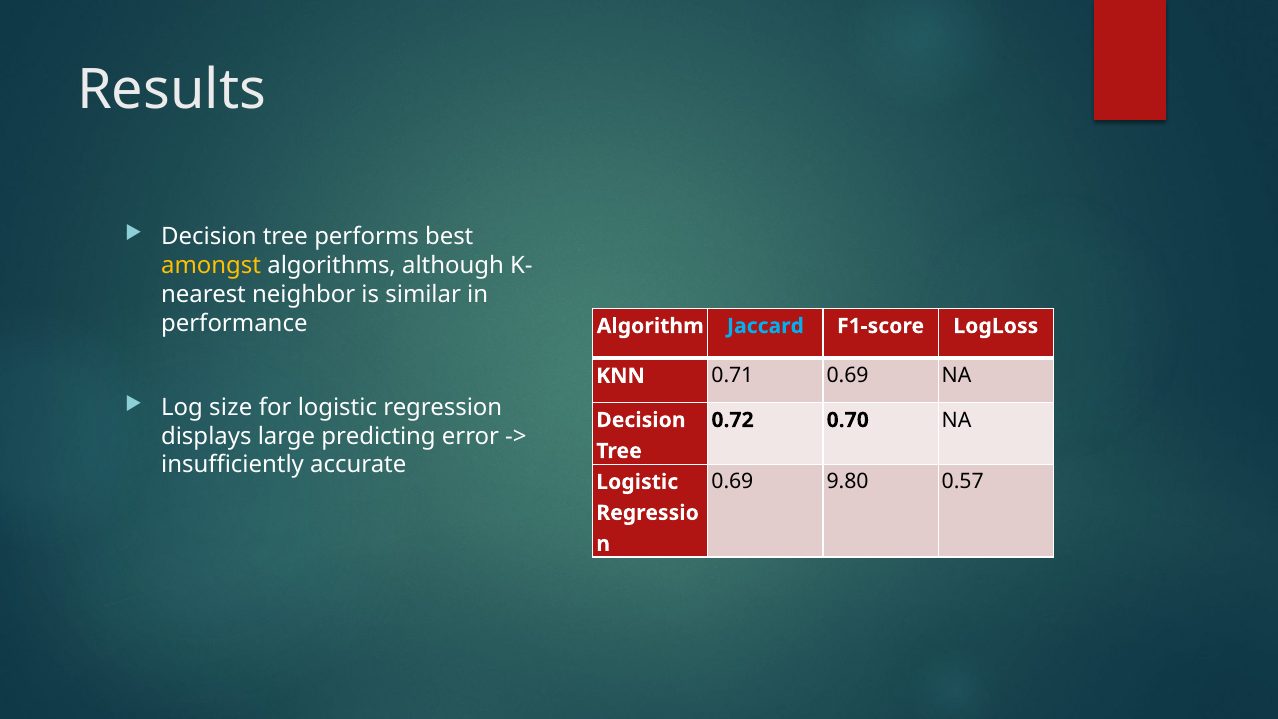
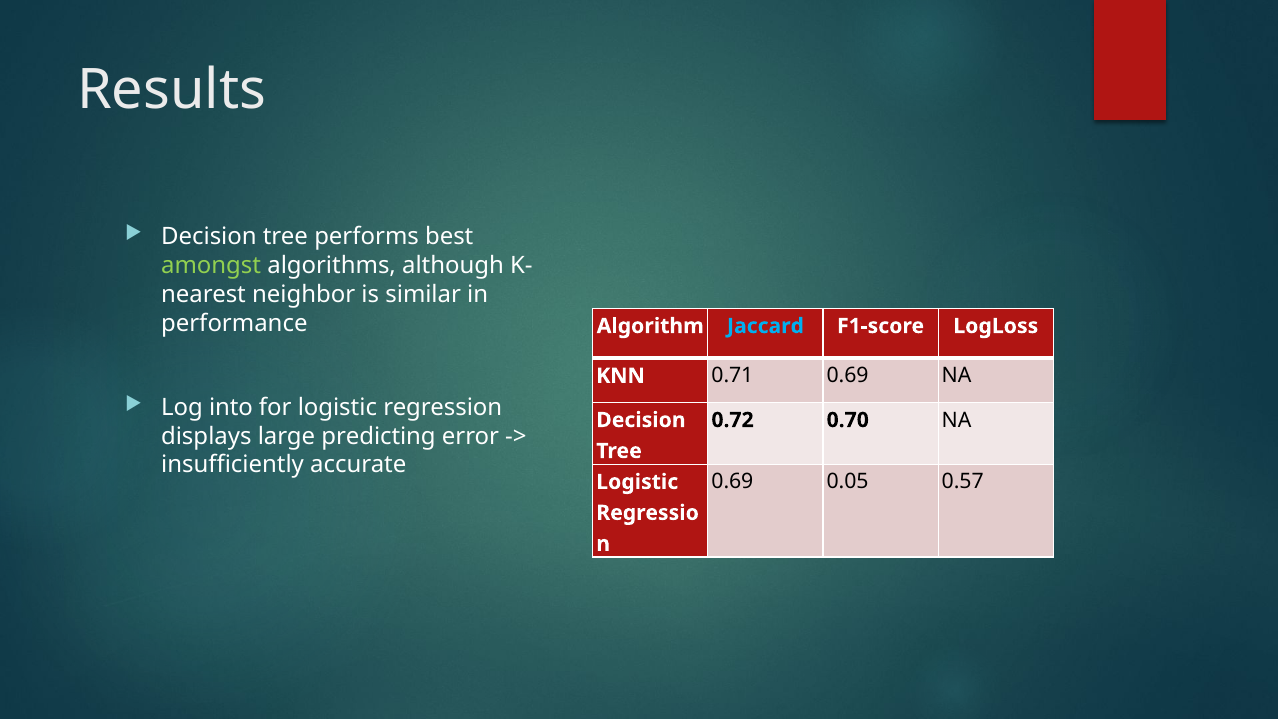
amongst colour: yellow -> light green (211, 266)
size: size -> into (231, 407)
9.80: 9.80 -> 0.05 (848, 482)
